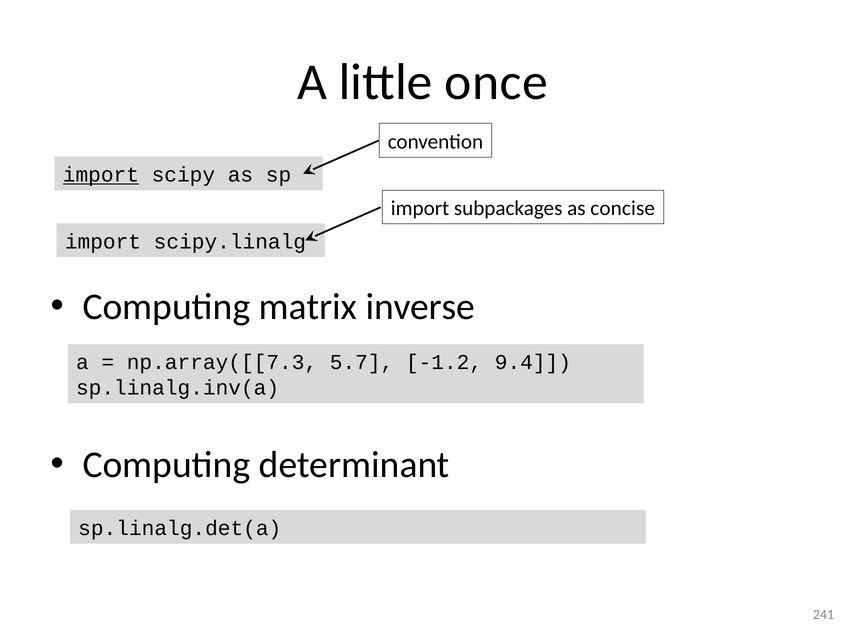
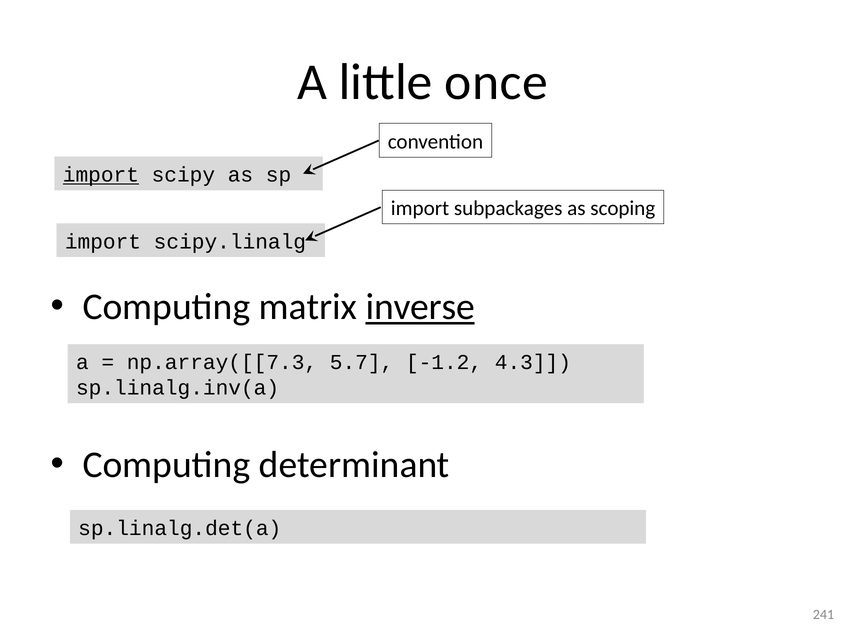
concise: concise -> scoping (623, 208)
inverse underline: none -> present (420, 307)
9.4: 9.4 -> 4.3 (533, 362)
